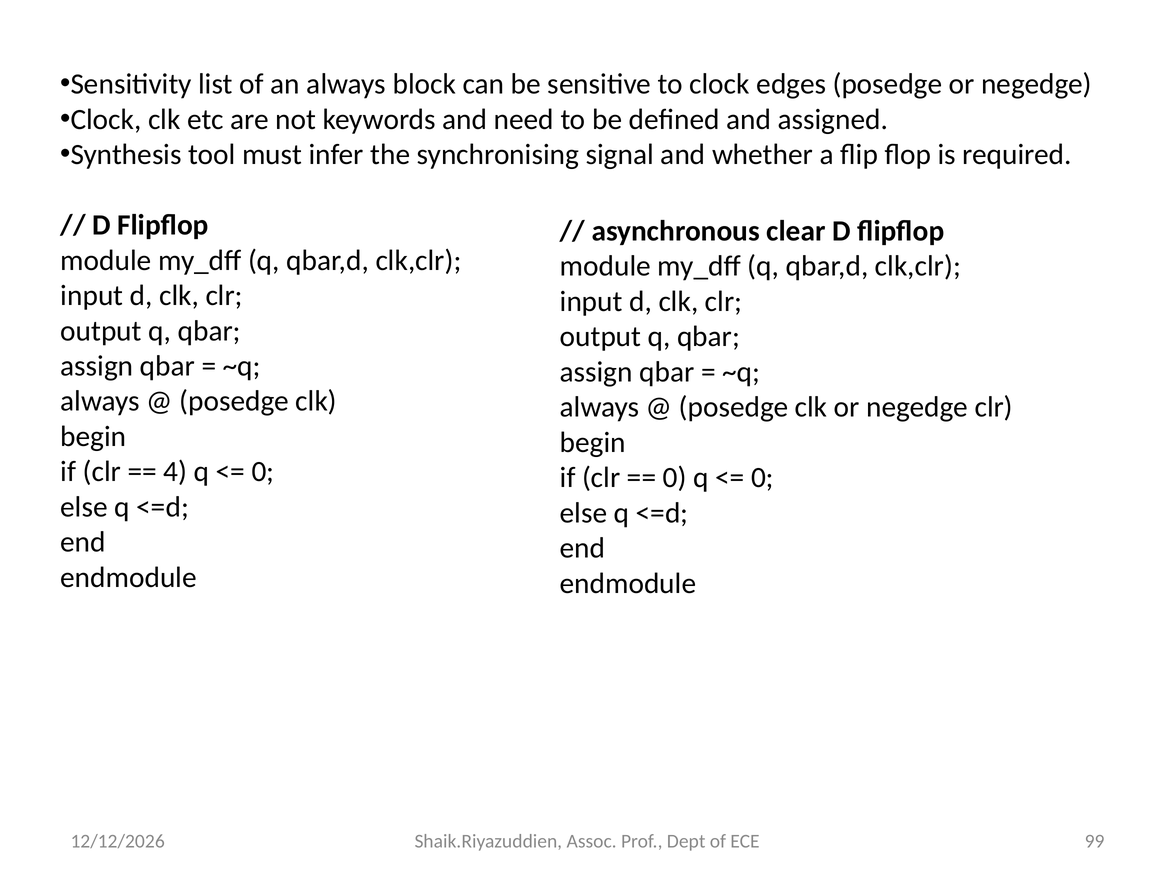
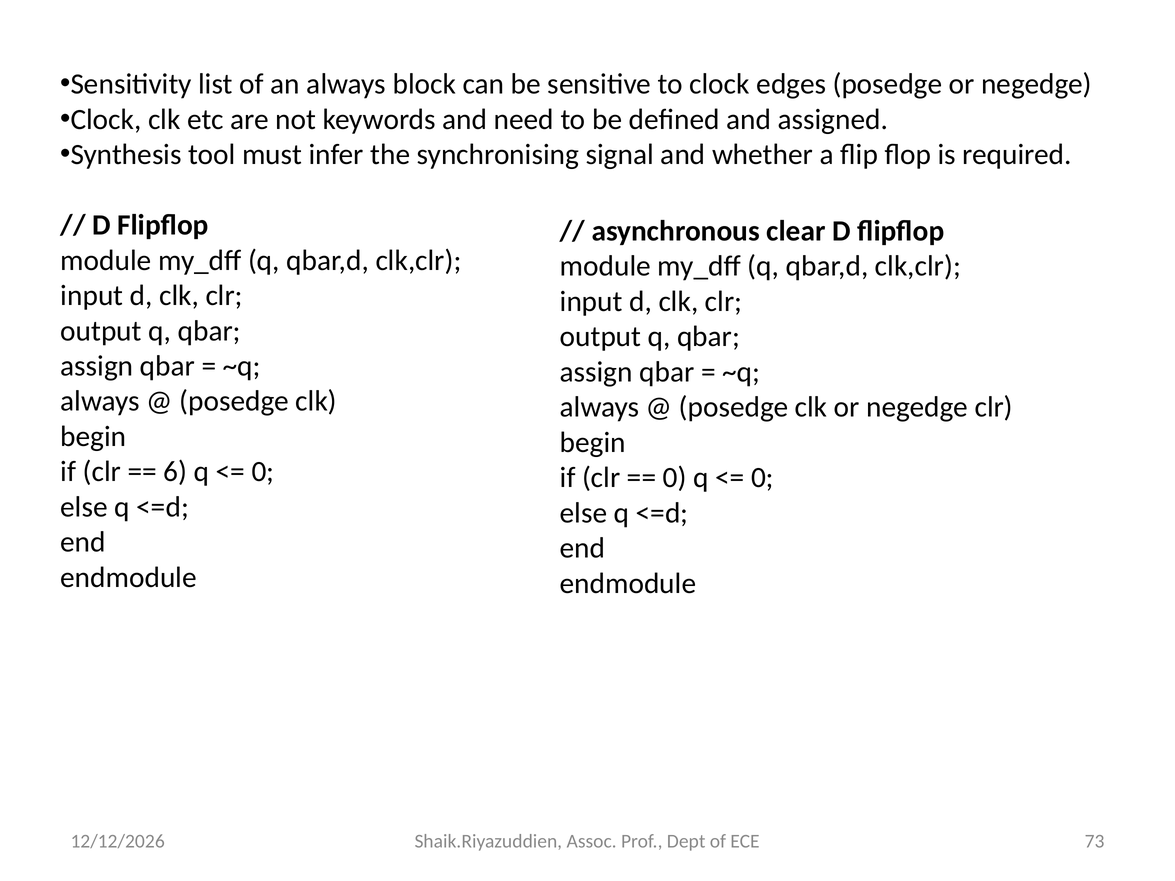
4: 4 -> 6 (175, 472)
99: 99 -> 73 (1095, 841)
